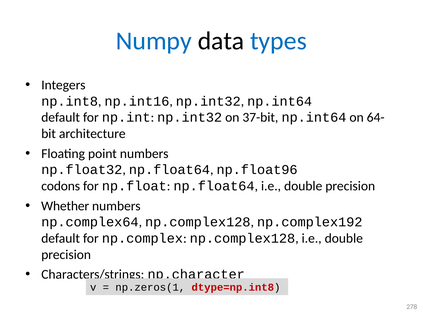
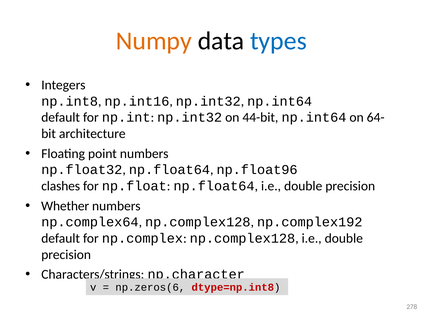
Numpy colour: blue -> orange (154, 41)
37-bit: 37-bit -> 44-bit (260, 118)
codons: codons -> clashes (61, 186)
np.zeros(1: np.zeros(1 -> np.zeros(6 (150, 288)
